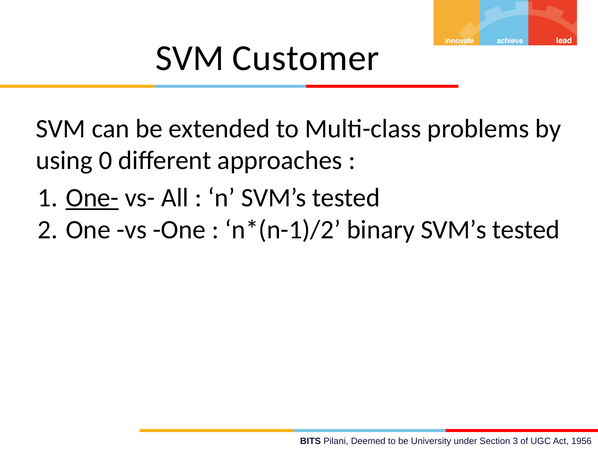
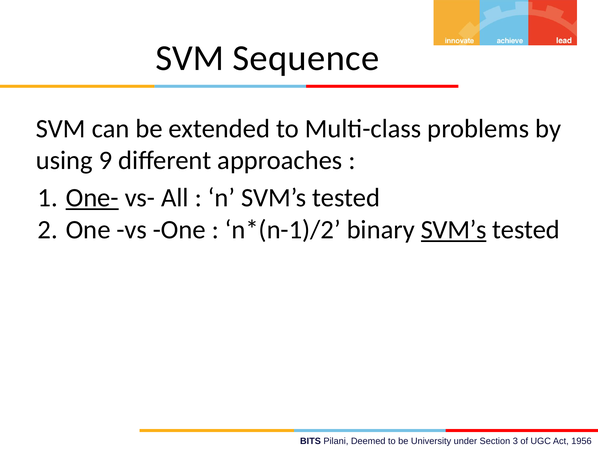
Customer: Customer -> Sequence (306, 58)
0: 0 -> 9 (106, 160)
SVM’s underline: none -> present (454, 229)
